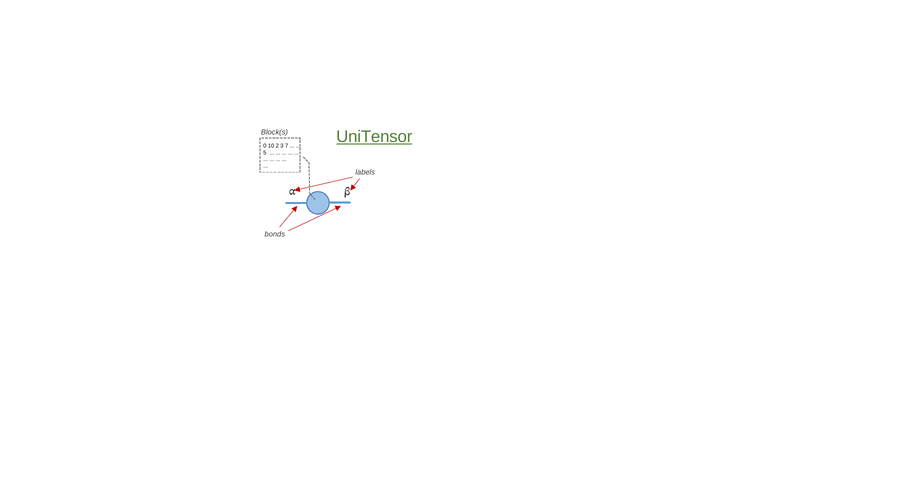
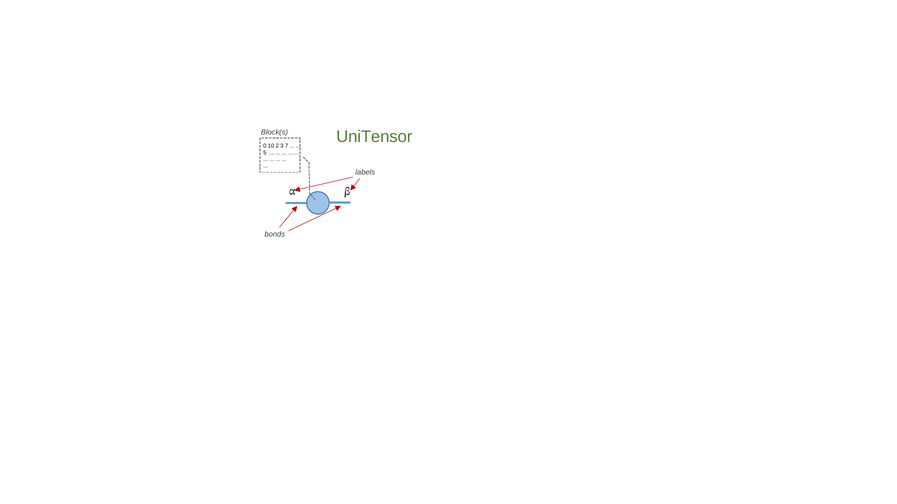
UniTensor underline: present -> none (374, 137)
